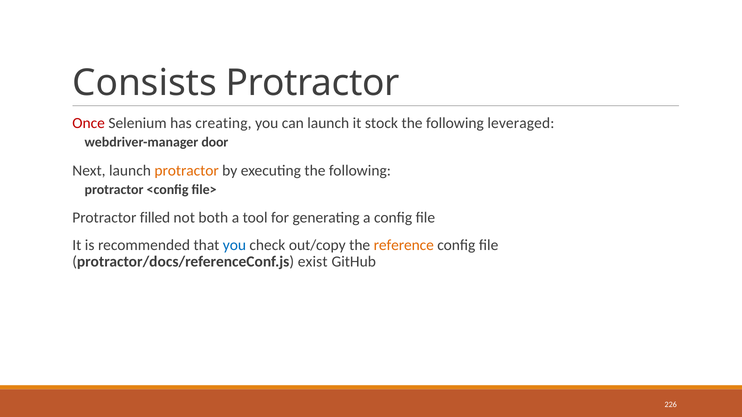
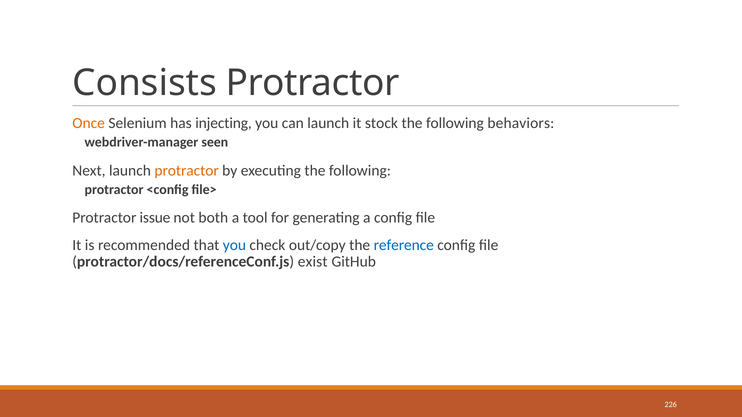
Once colour: red -> orange (89, 123)
creating: creating -> injecting (224, 123)
leveraged: leveraged -> behaviors (521, 123)
door: door -> seen (215, 142)
filled: filled -> issue (155, 218)
reference colour: orange -> blue (404, 245)
